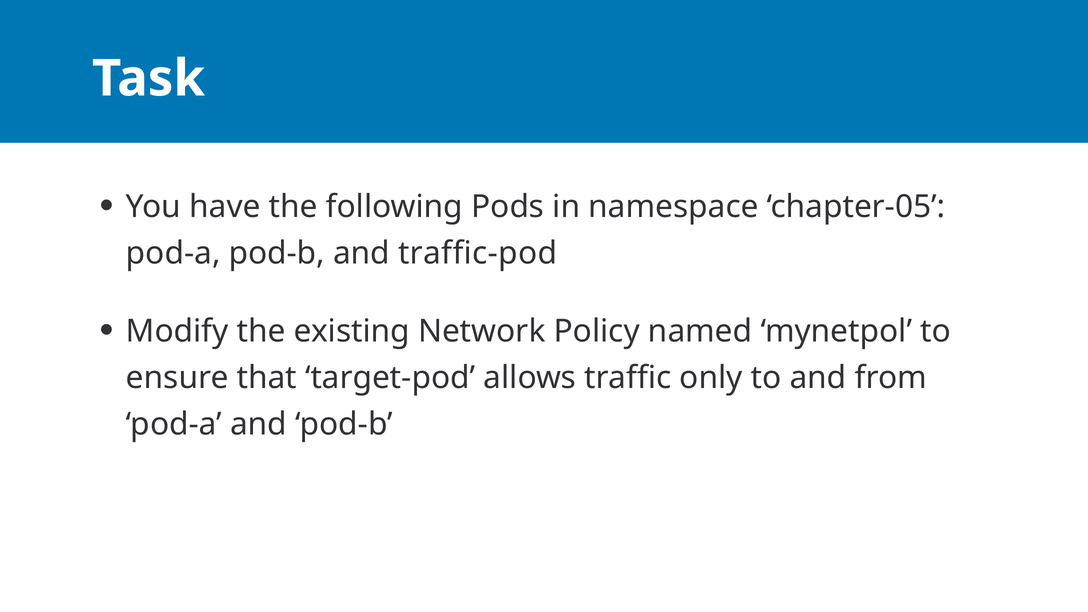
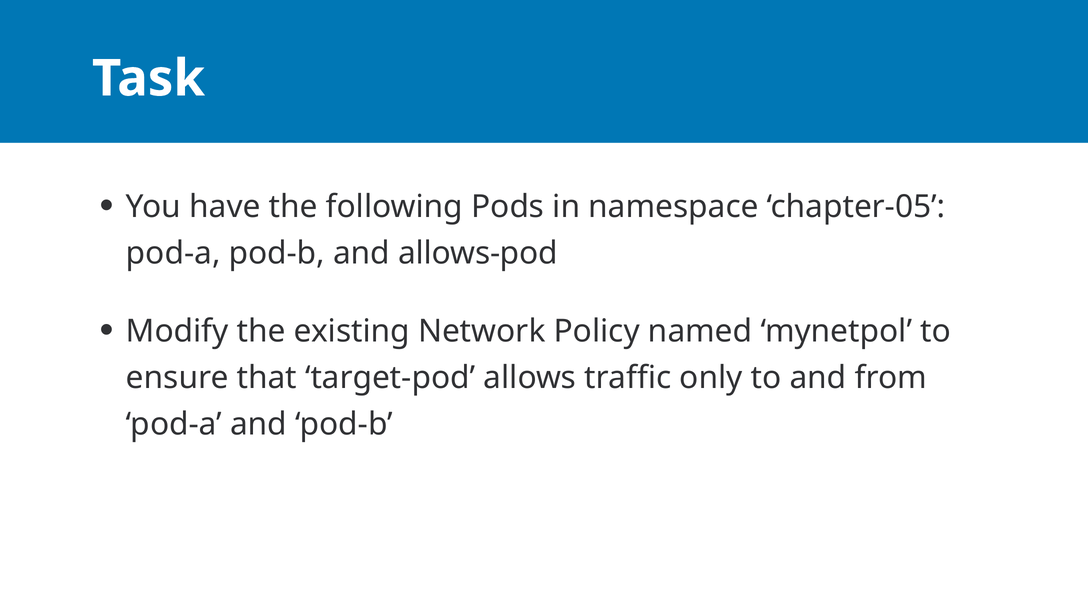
traffic-pod: traffic-pod -> allows-pod (478, 253)
